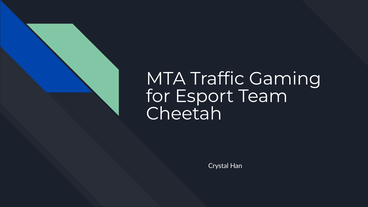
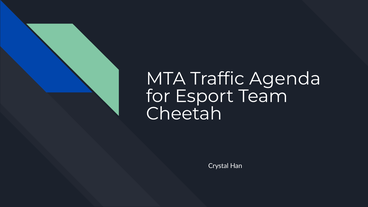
Gaming: Gaming -> Agenda (285, 79)
